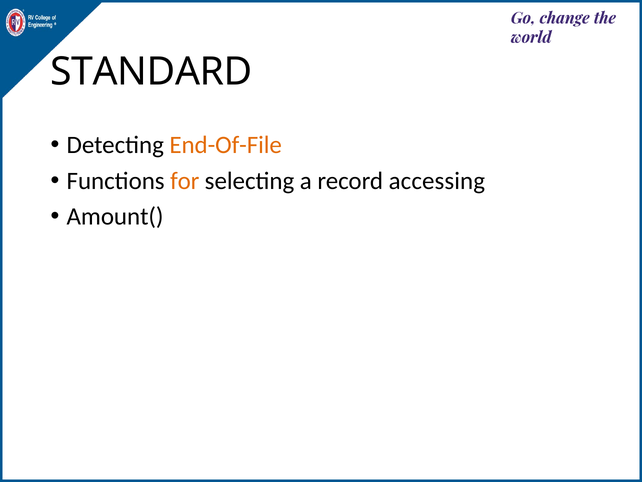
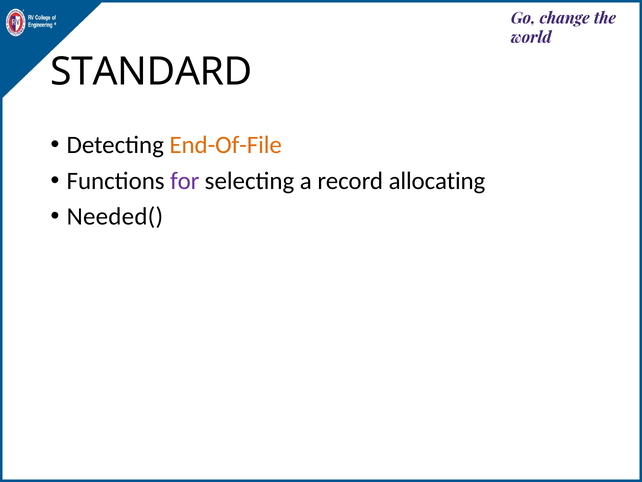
for colour: orange -> purple (185, 181)
accessing: accessing -> allocating (437, 181)
Amount(: Amount( -> Needed( (115, 217)
